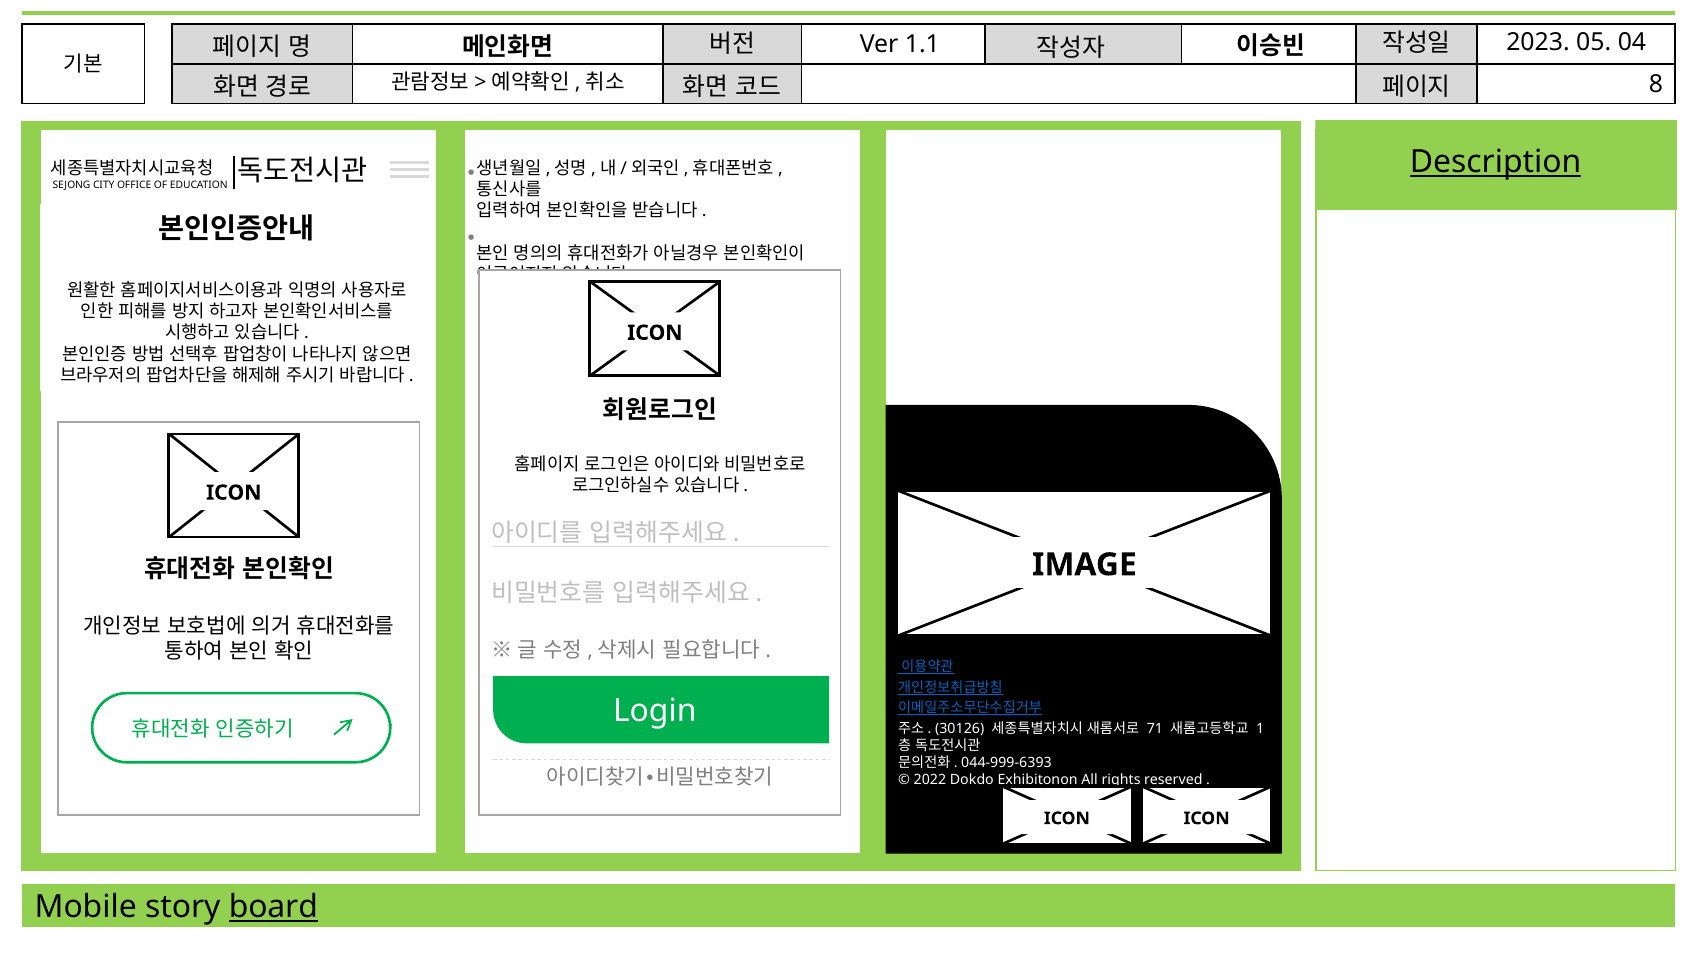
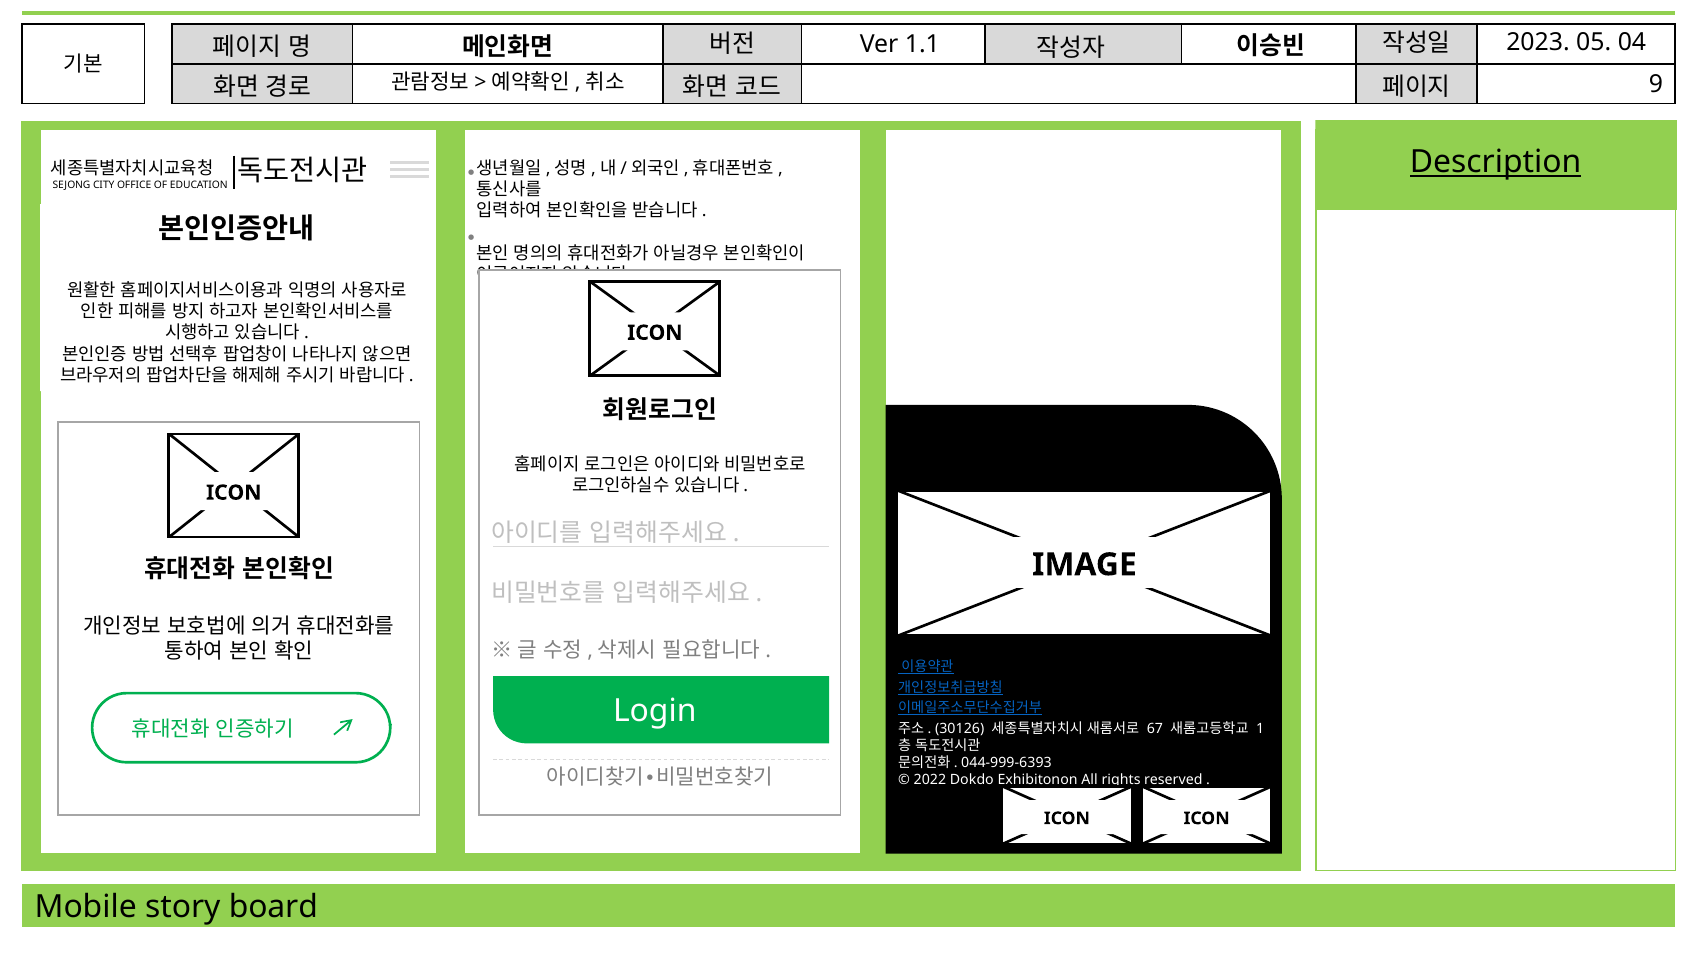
8: 8 -> 9 (1656, 84)
71: 71 -> 67 (1155, 728)
board underline: present -> none (273, 907)
